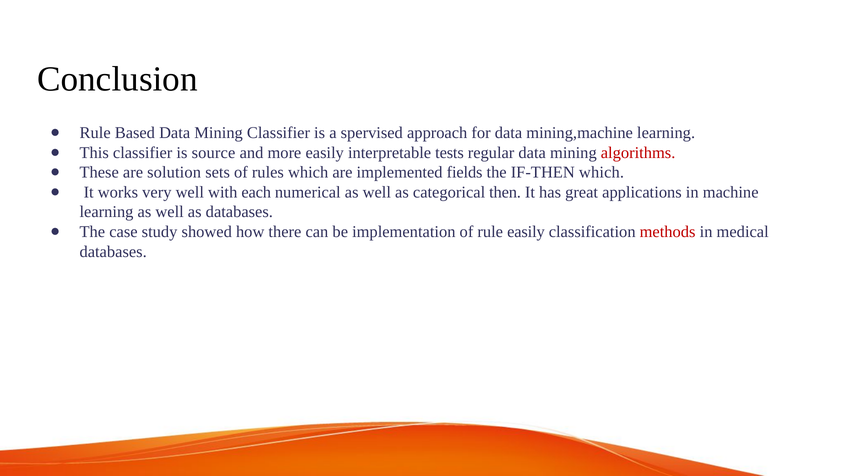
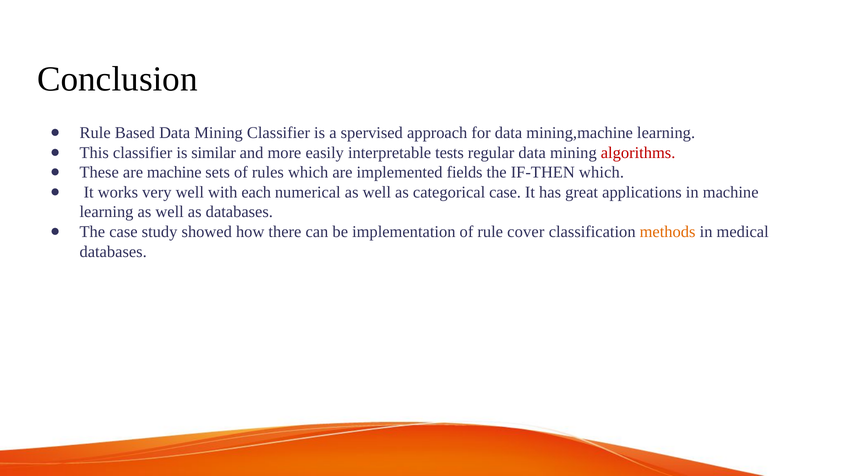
source: source -> similar (214, 153)
are solution: solution -> machine (174, 172)
categorical then: then -> case (505, 192)
rule easily: easily -> cover (526, 232)
methods colour: red -> orange (668, 232)
